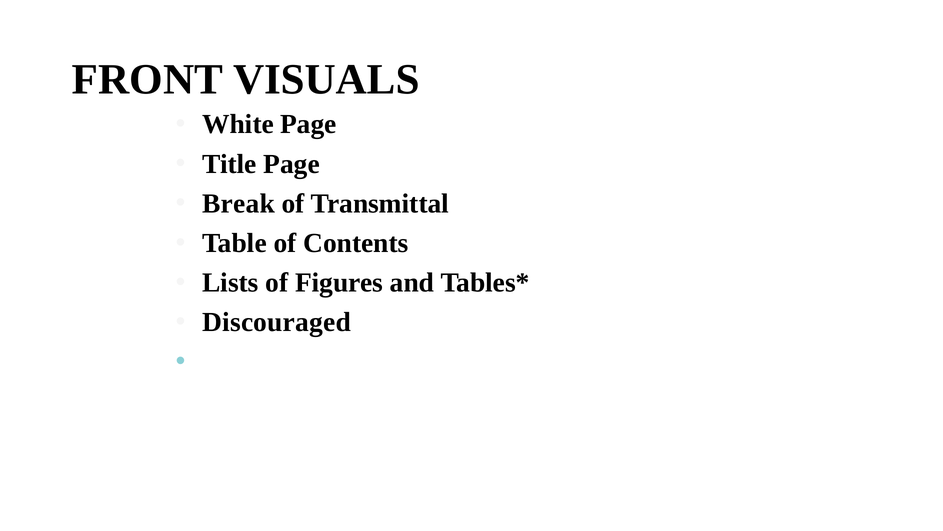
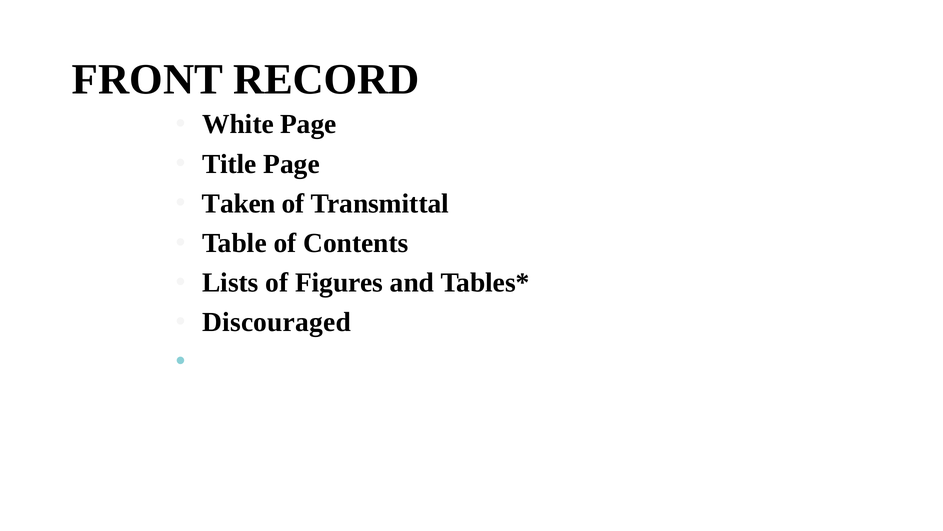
VISUALS: VISUALS -> RECORD (326, 79)
Break: Break -> Taken (239, 203)
